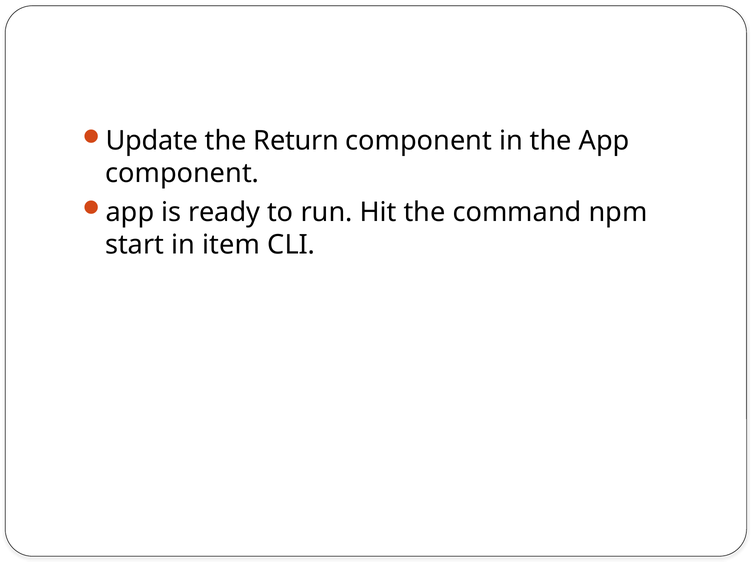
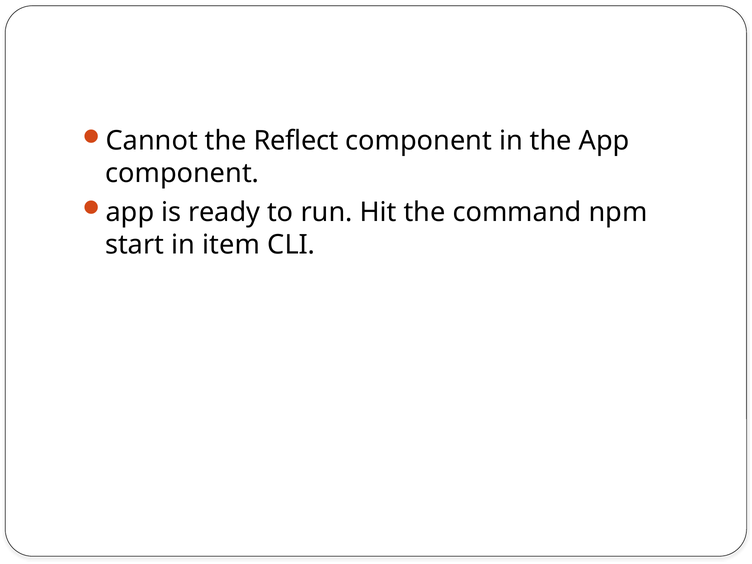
Update: Update -> Cannot (152, 141)
Return: Return -> Reflect (296, 141)
